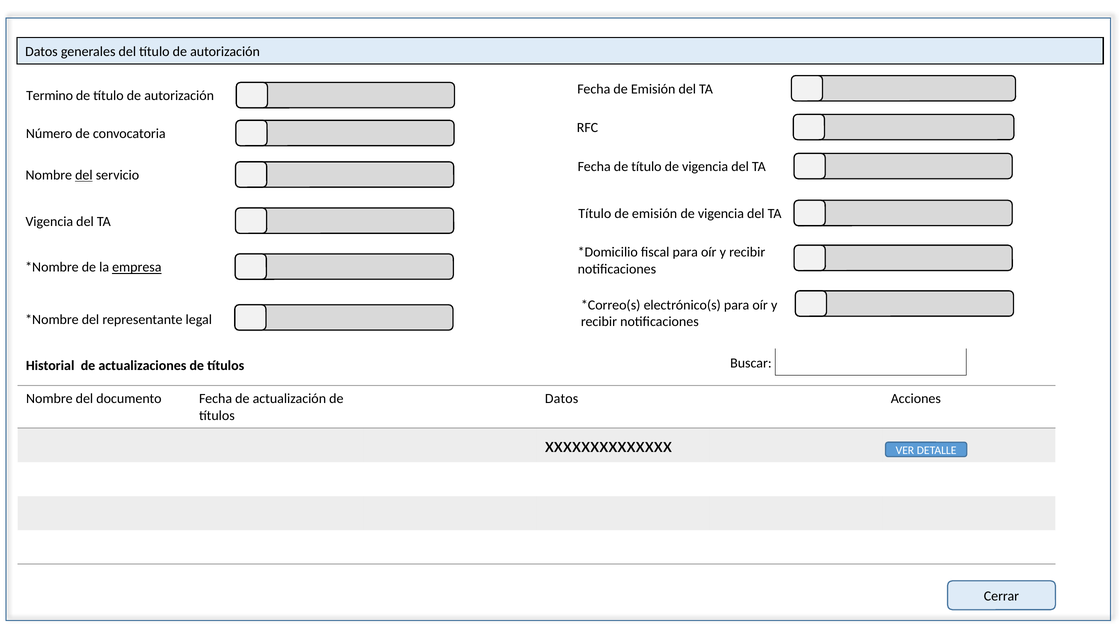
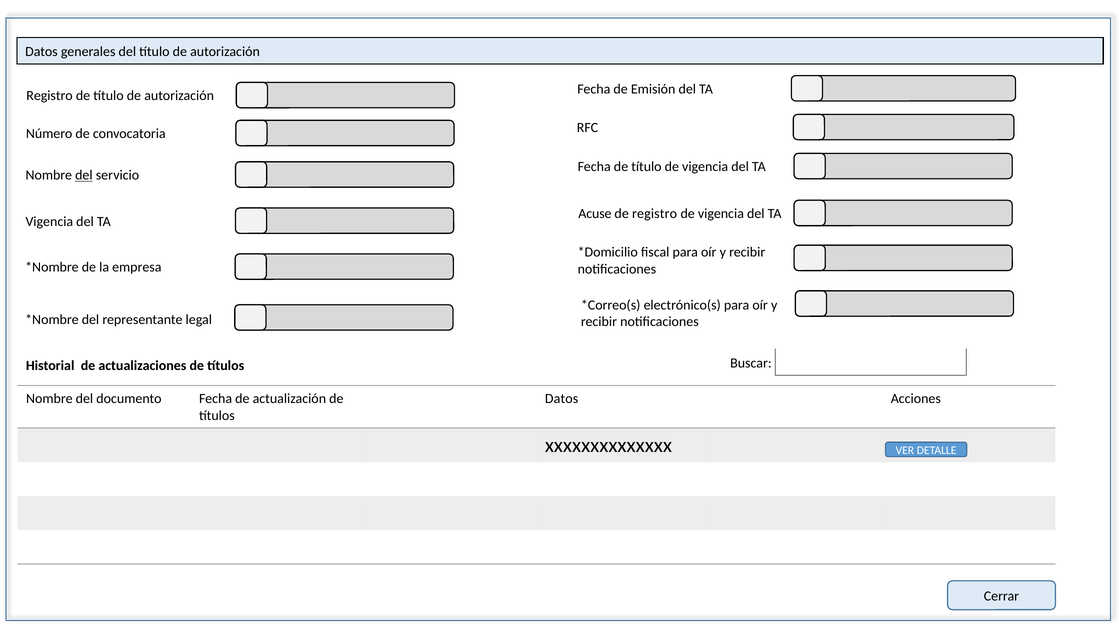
Termino: Termino -> Registro (50, 96)
Título: Título -> Acuse (595, 214)
emisión: emisión -> registro (655, 214)
empresa underline: present -> none (137, 268)
